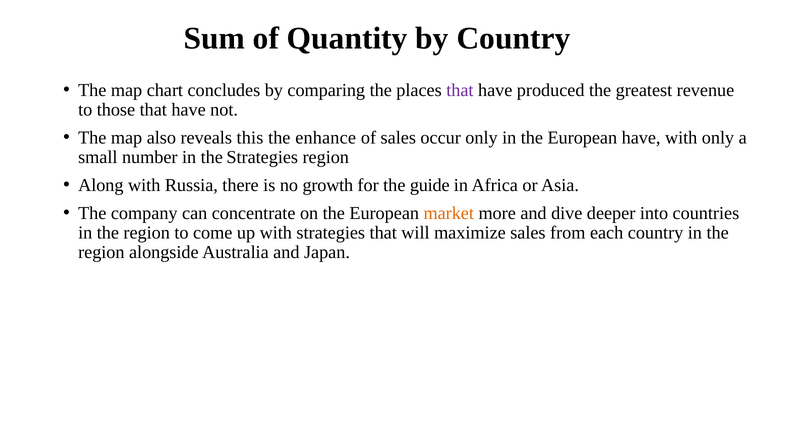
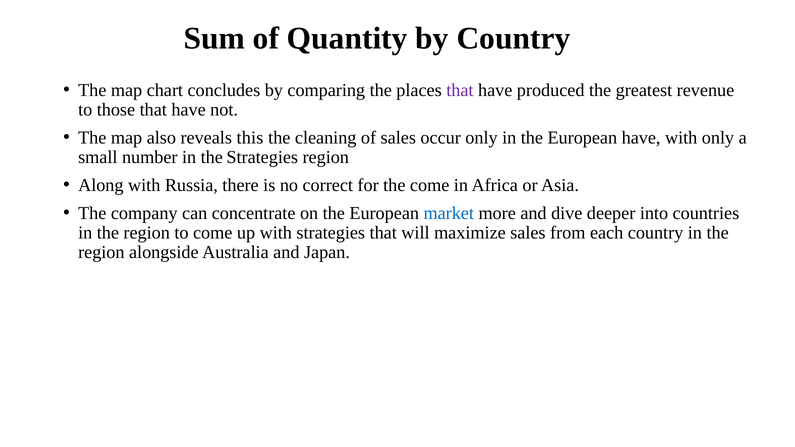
enhance: enhance -> cleaning (326, 138)
growth: growth -> correct (328, 185)
the guide: guide -> come (430, 185)
market colour: orange -> blue (449, 213)
